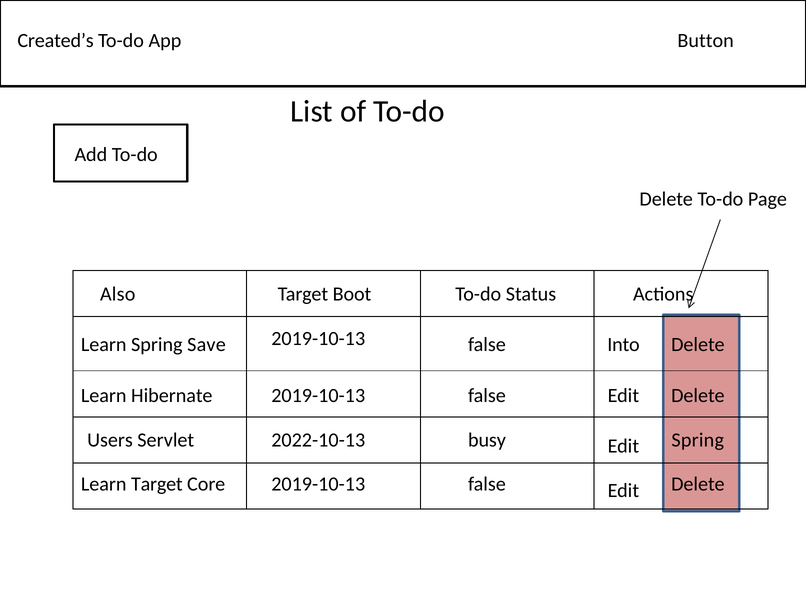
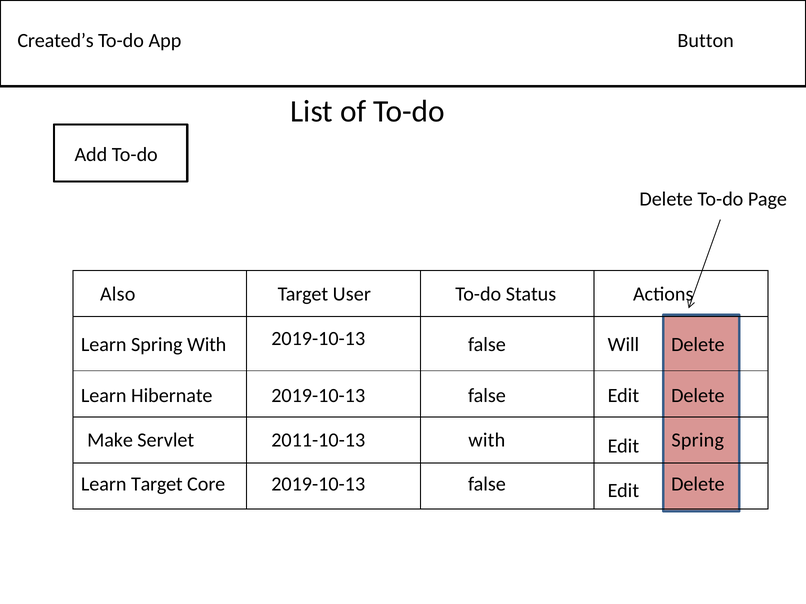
Boot: Boot -> User (352, 294)
Spring Save: Save -> With (207, 345)
Into: Into -> Will (623, 345)
Users: Users -> Make (110, 440)
2022-10-13: 2022-10-13 -> 2011-10-13 (318, 440)
busy: busy -> with (487, 440)
